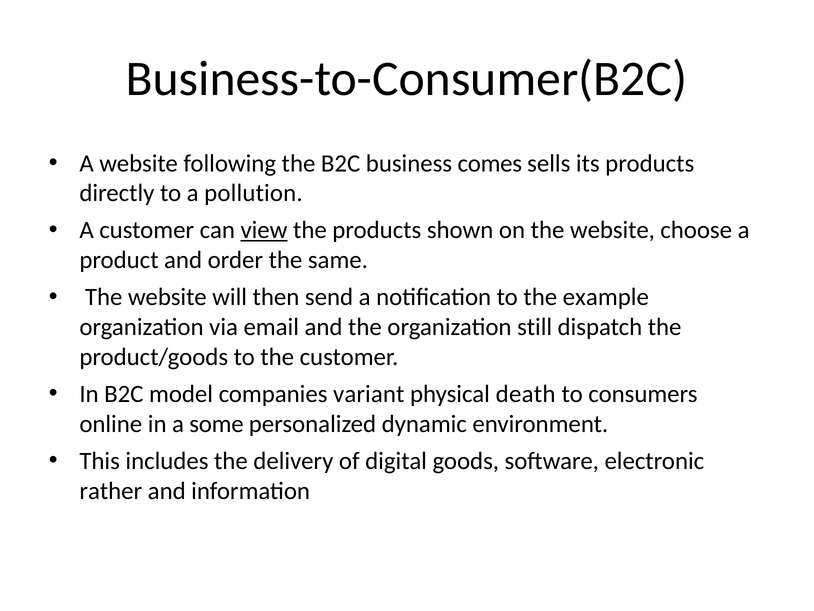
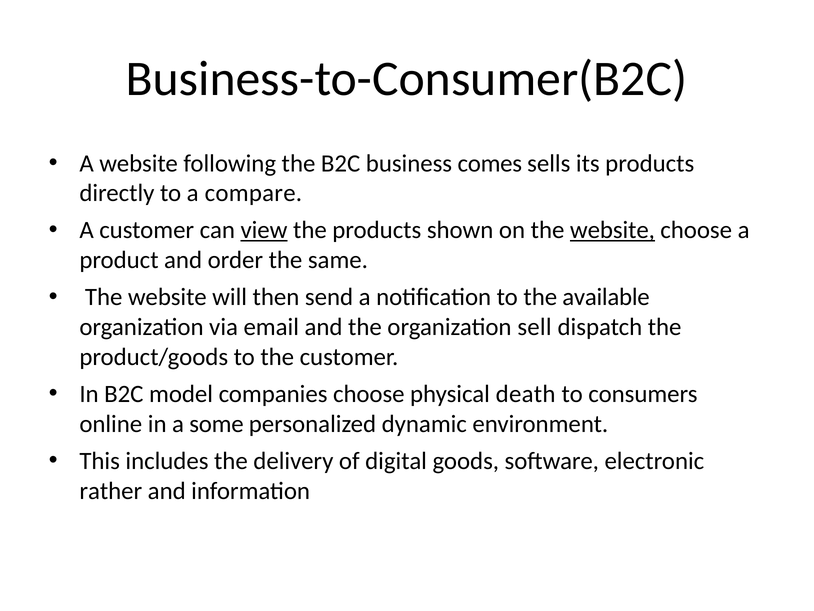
pollution: pollution -> compare (253, 193)
website underline: none -> present (612, 230)
example: example -> available (606, 297)
still: still -> sell (534, 327)
companies variant: variant -> choose (369, 394)
